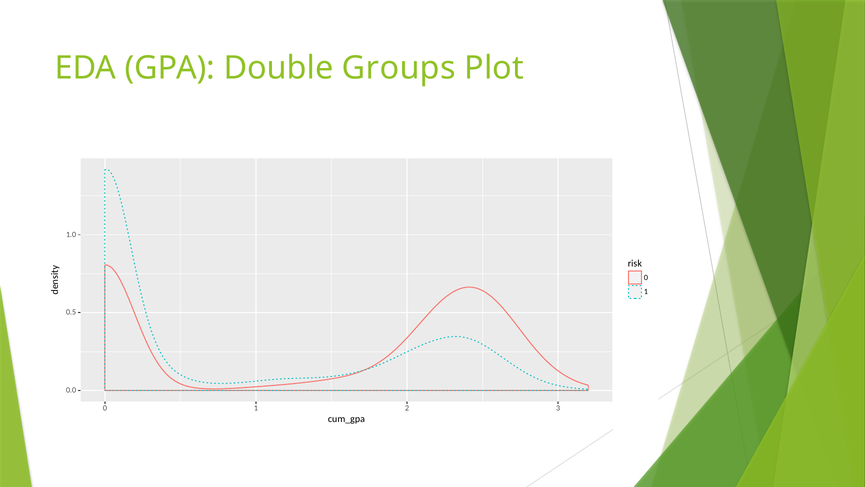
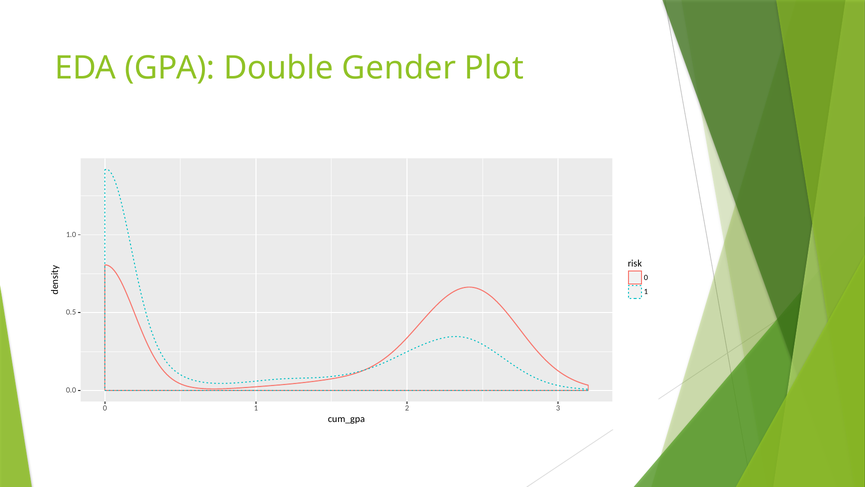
Groups: Groups -> Gender (399, 68)
